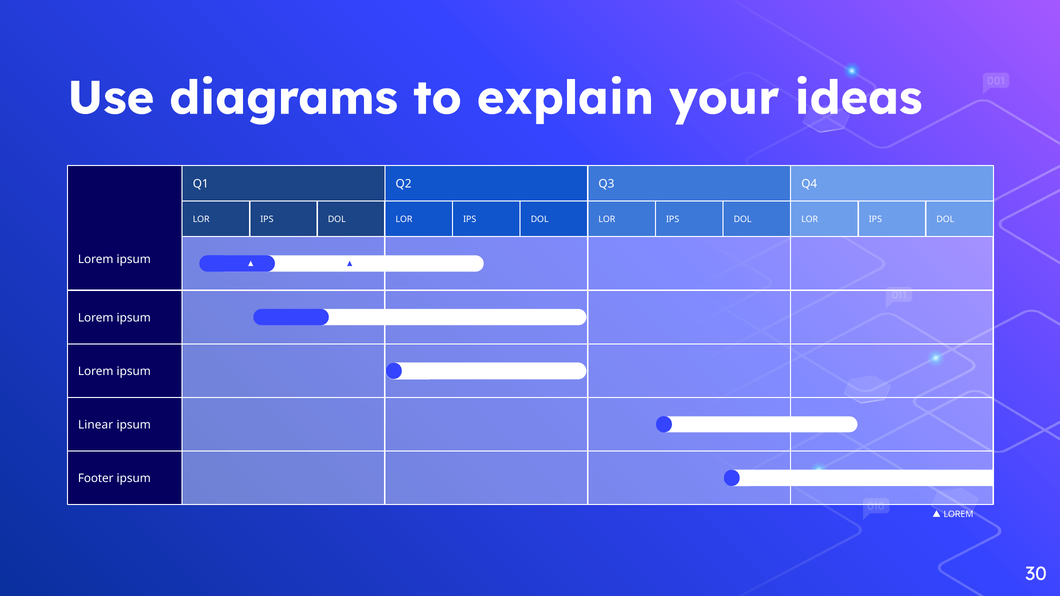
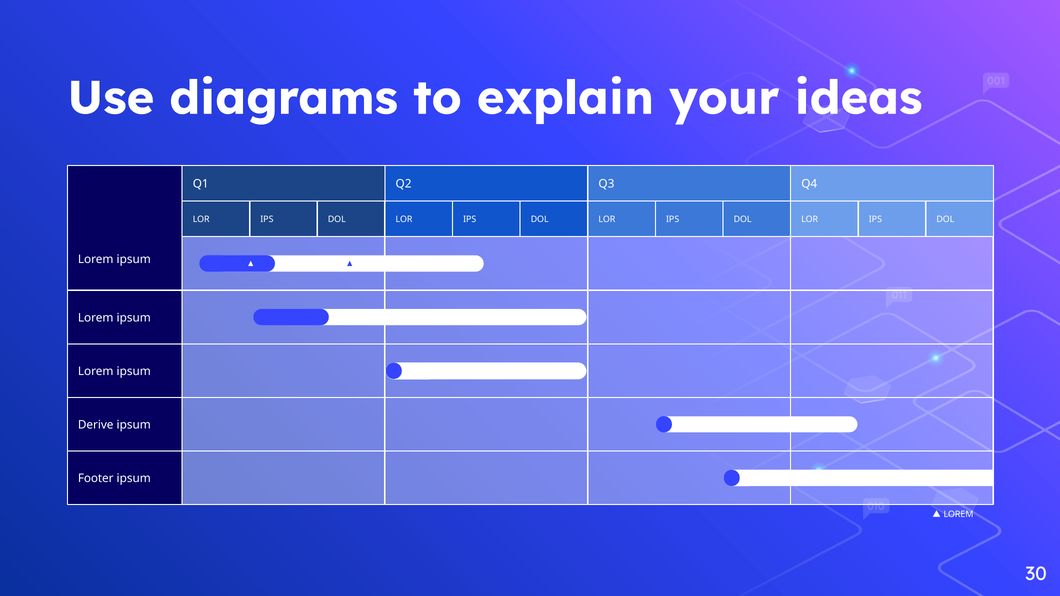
Linear: Linear -> Derive (96, 425)
